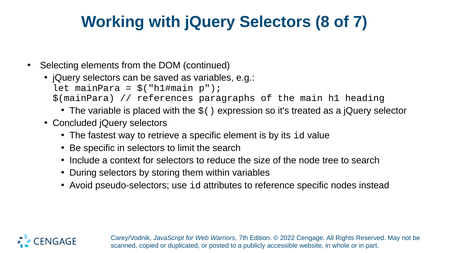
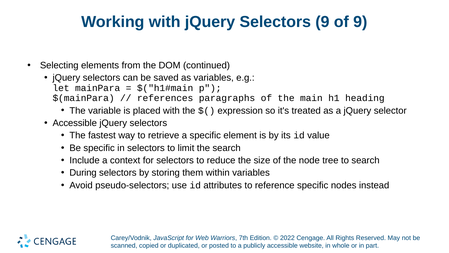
Selectors 8: 8 -> 9 (322, 22)
of 7: 7 -> 9 (360, 22)
Concluded: Concluded -> Accessible (75, 123)
